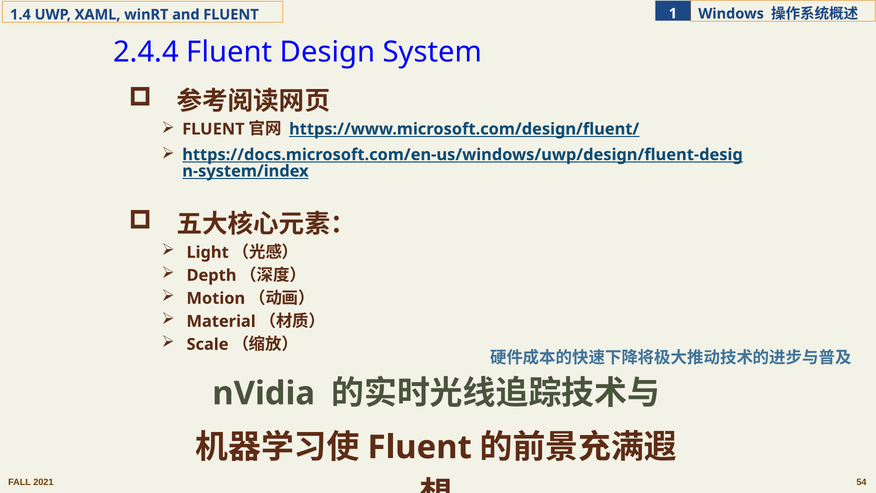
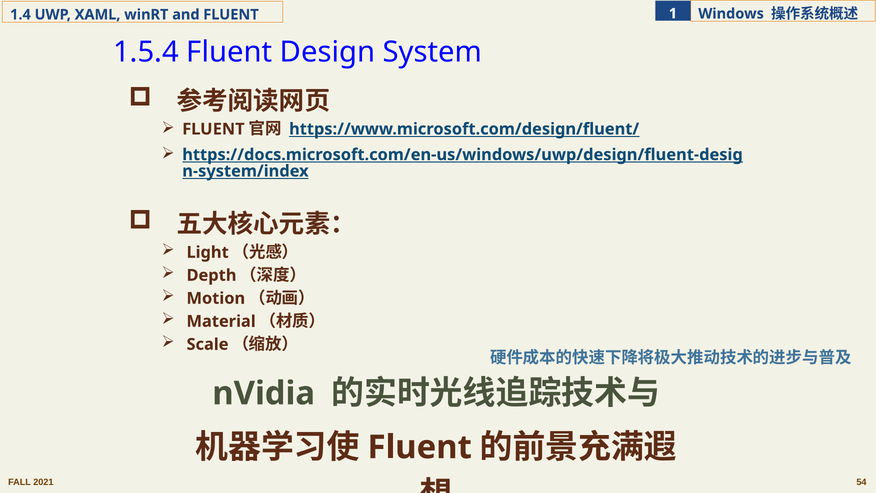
2.4.4: 2.4.4 -> 1.5.4 (146, 52)
